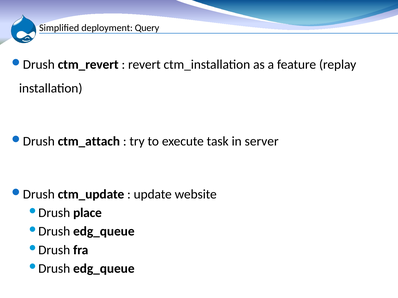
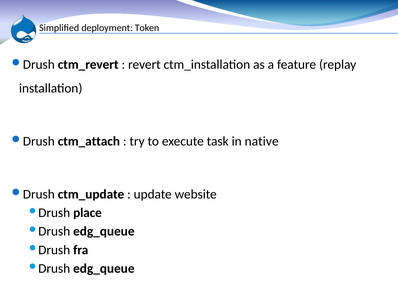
Query: Query -> Token (147, 28)
server: server -> native (262, 142)
